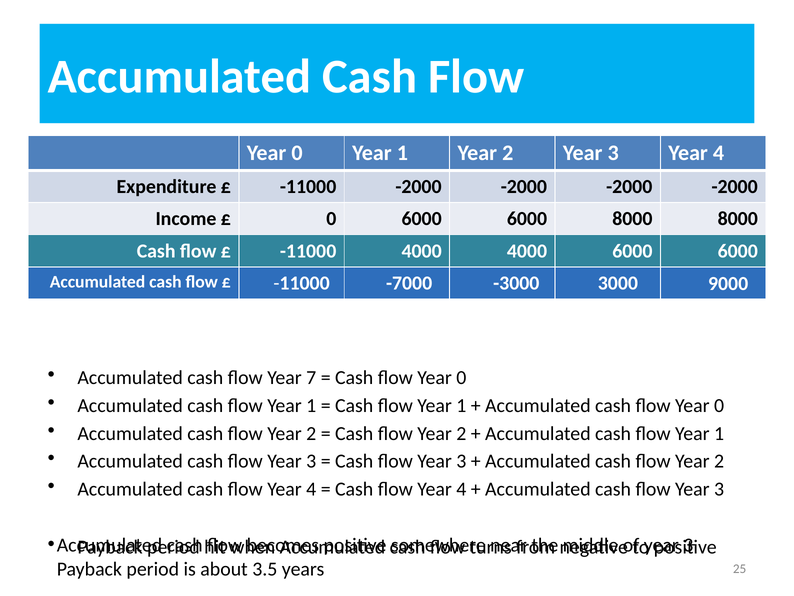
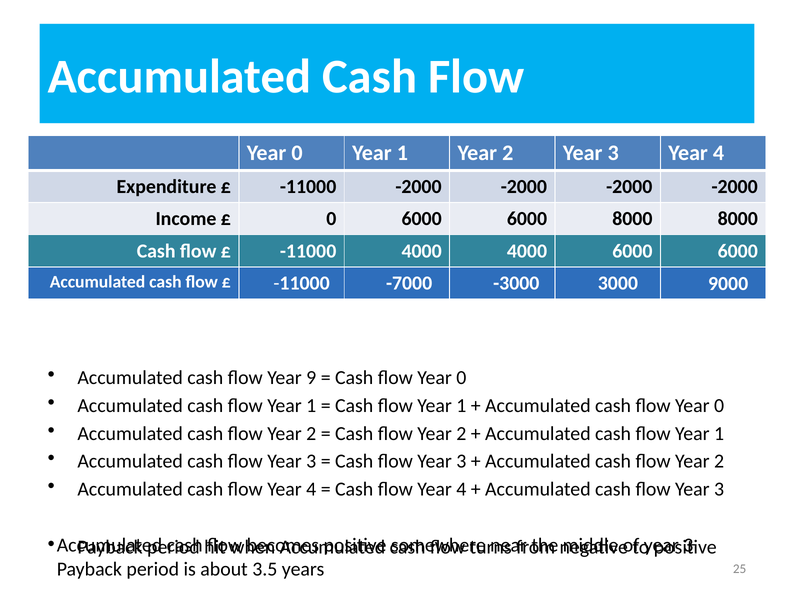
7: 7 -> 9 (311, 378)
